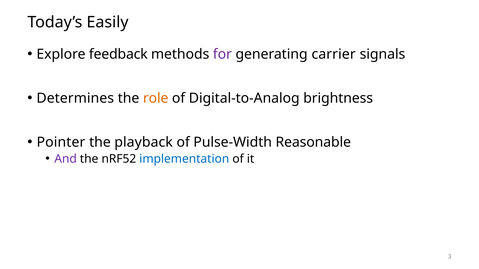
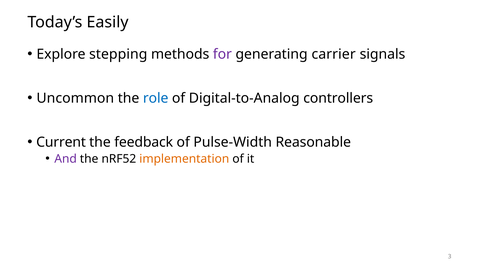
feedback: feedback -> stepping (118, 54)
Determines: Determines -> Uncommon (75, 98)
role colour: orange -> blue (156, 98)
brightness: brightness -> controllers (338, 98)
Pointer: Pointer -> Current (61, 142)
playback: playback -> feedback (144, 142)
implementation colour: blue -> orange (184, 159)
